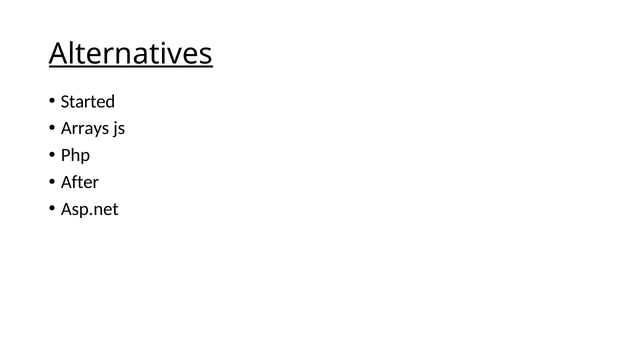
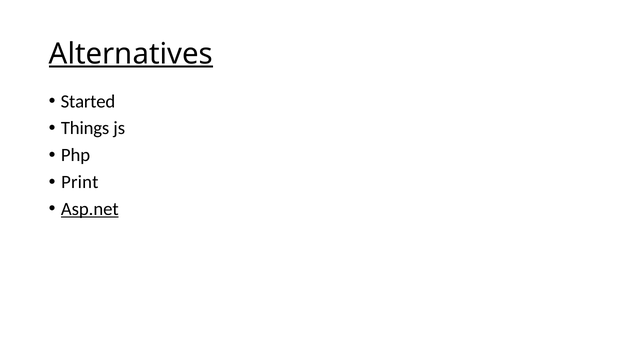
Arrays: Arrays -> Things (85, 128)
After: After -> Print (80, 182)
Asp.net underline: none -> present (90, 209)
